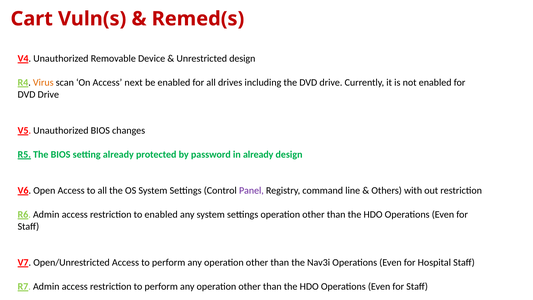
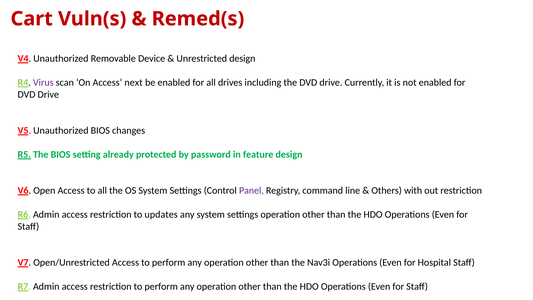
Virus colour: orange -> purple (43, 83)
in already: already -> feature (258, 154)
to enabled: enabled -> updates (161, 214)
